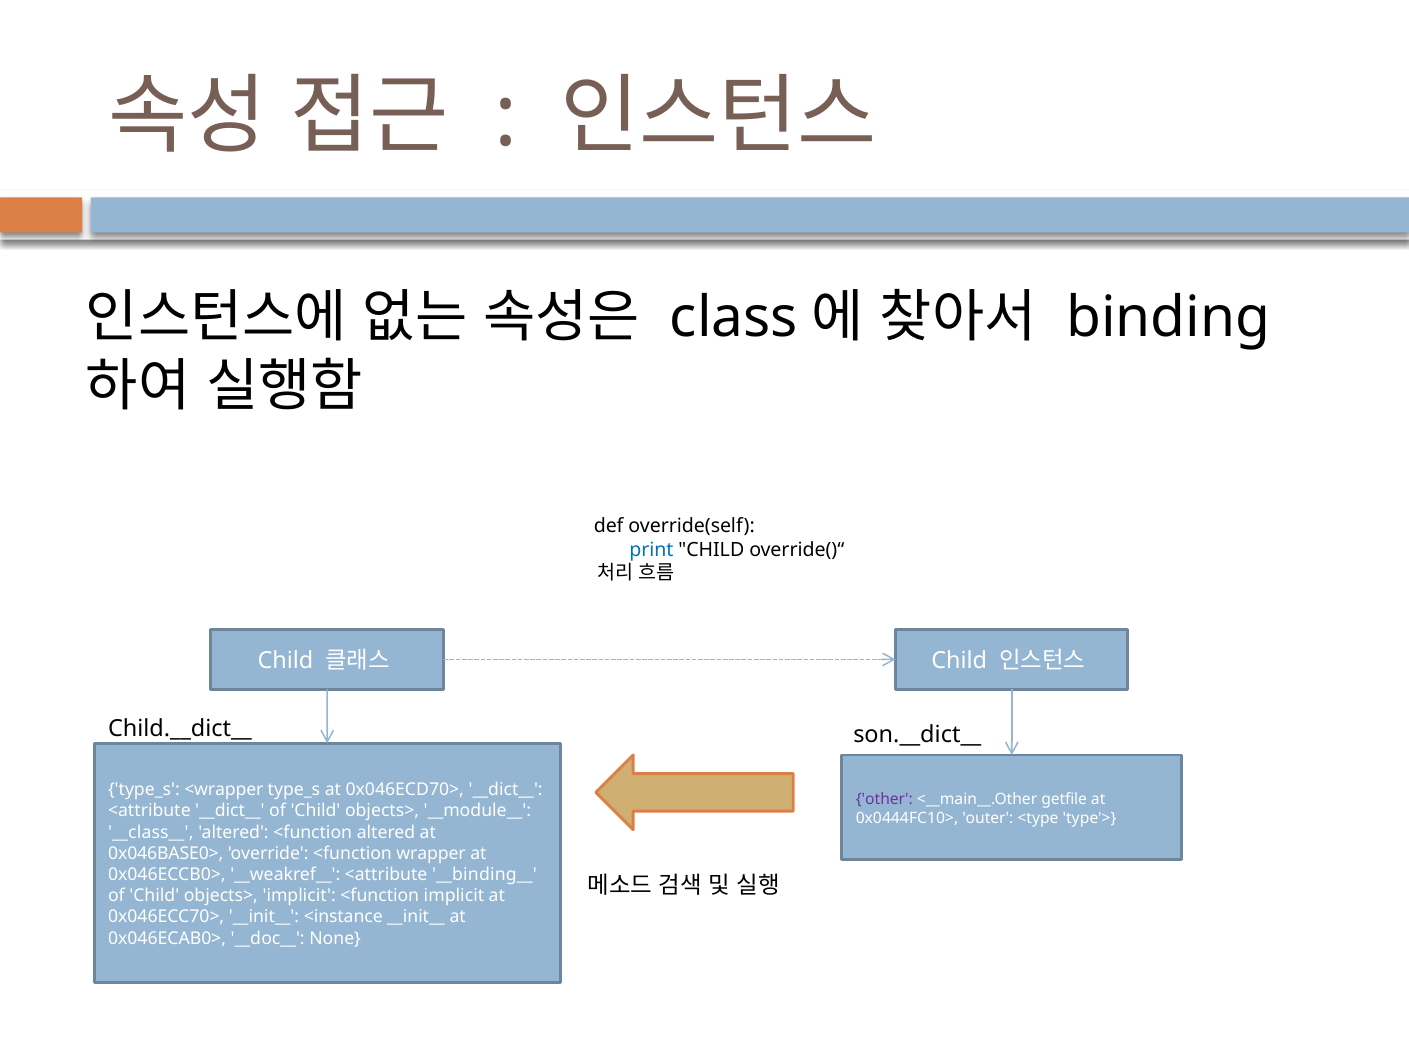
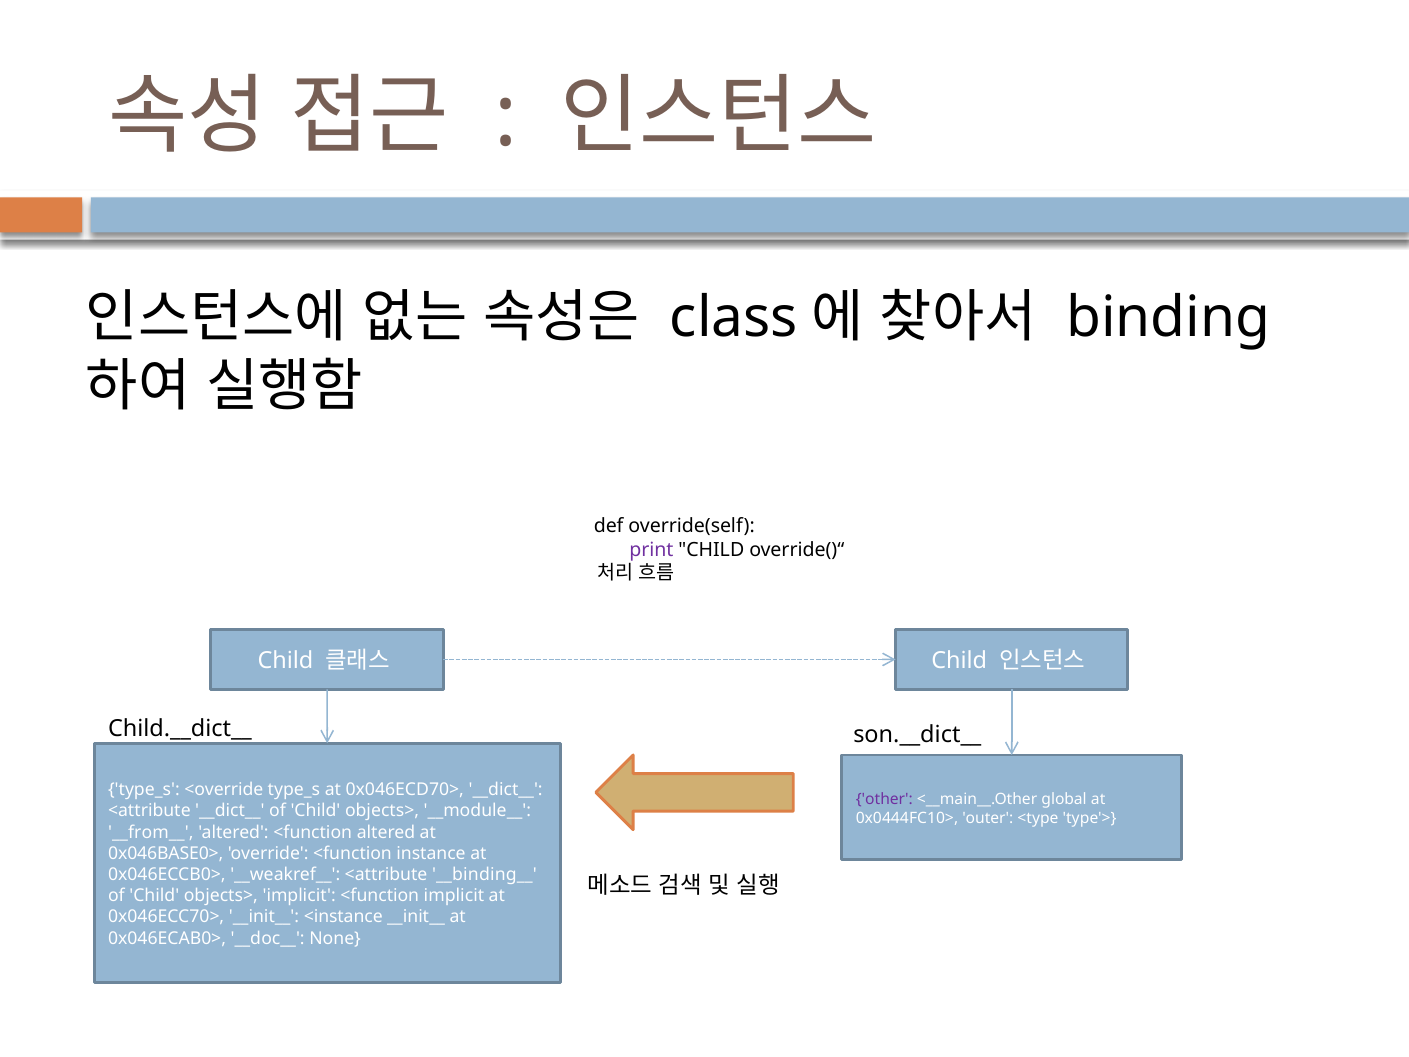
print colour: blue -> purple (651, 550)
<wrapper: <wrapper -> <override (224, 790)
getfile: getfile -> global (1064, 799)
__class__: __class__ -> __from__ (151, 832)
wrapper: wrapper -> instance (431, 853)
